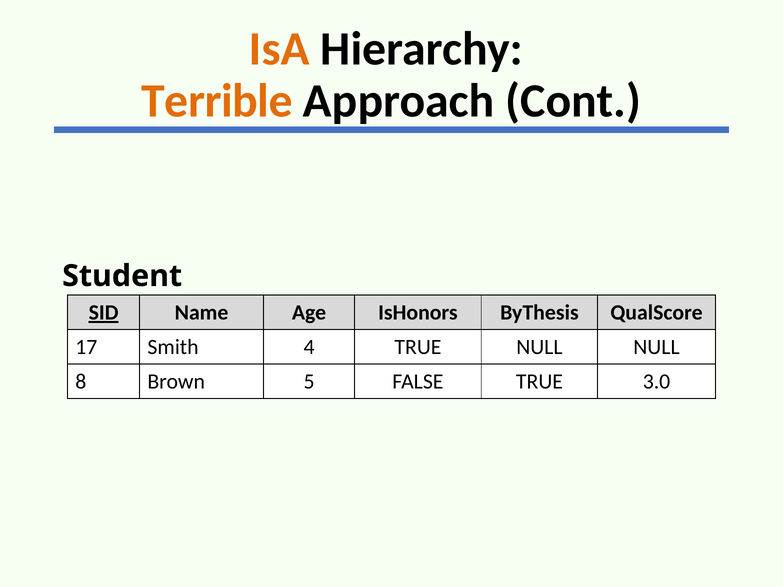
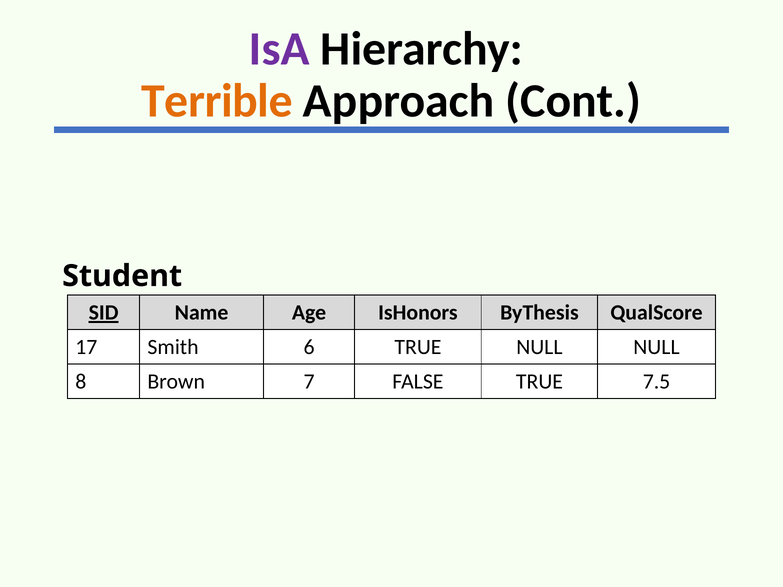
IsA colour: orange -> purple (279, 49)
4: 4 -> 6 (309, 347)
5: 5 -> 7 (309, 382)
3.0: 3.0 -> 7.5 (657, 382)
